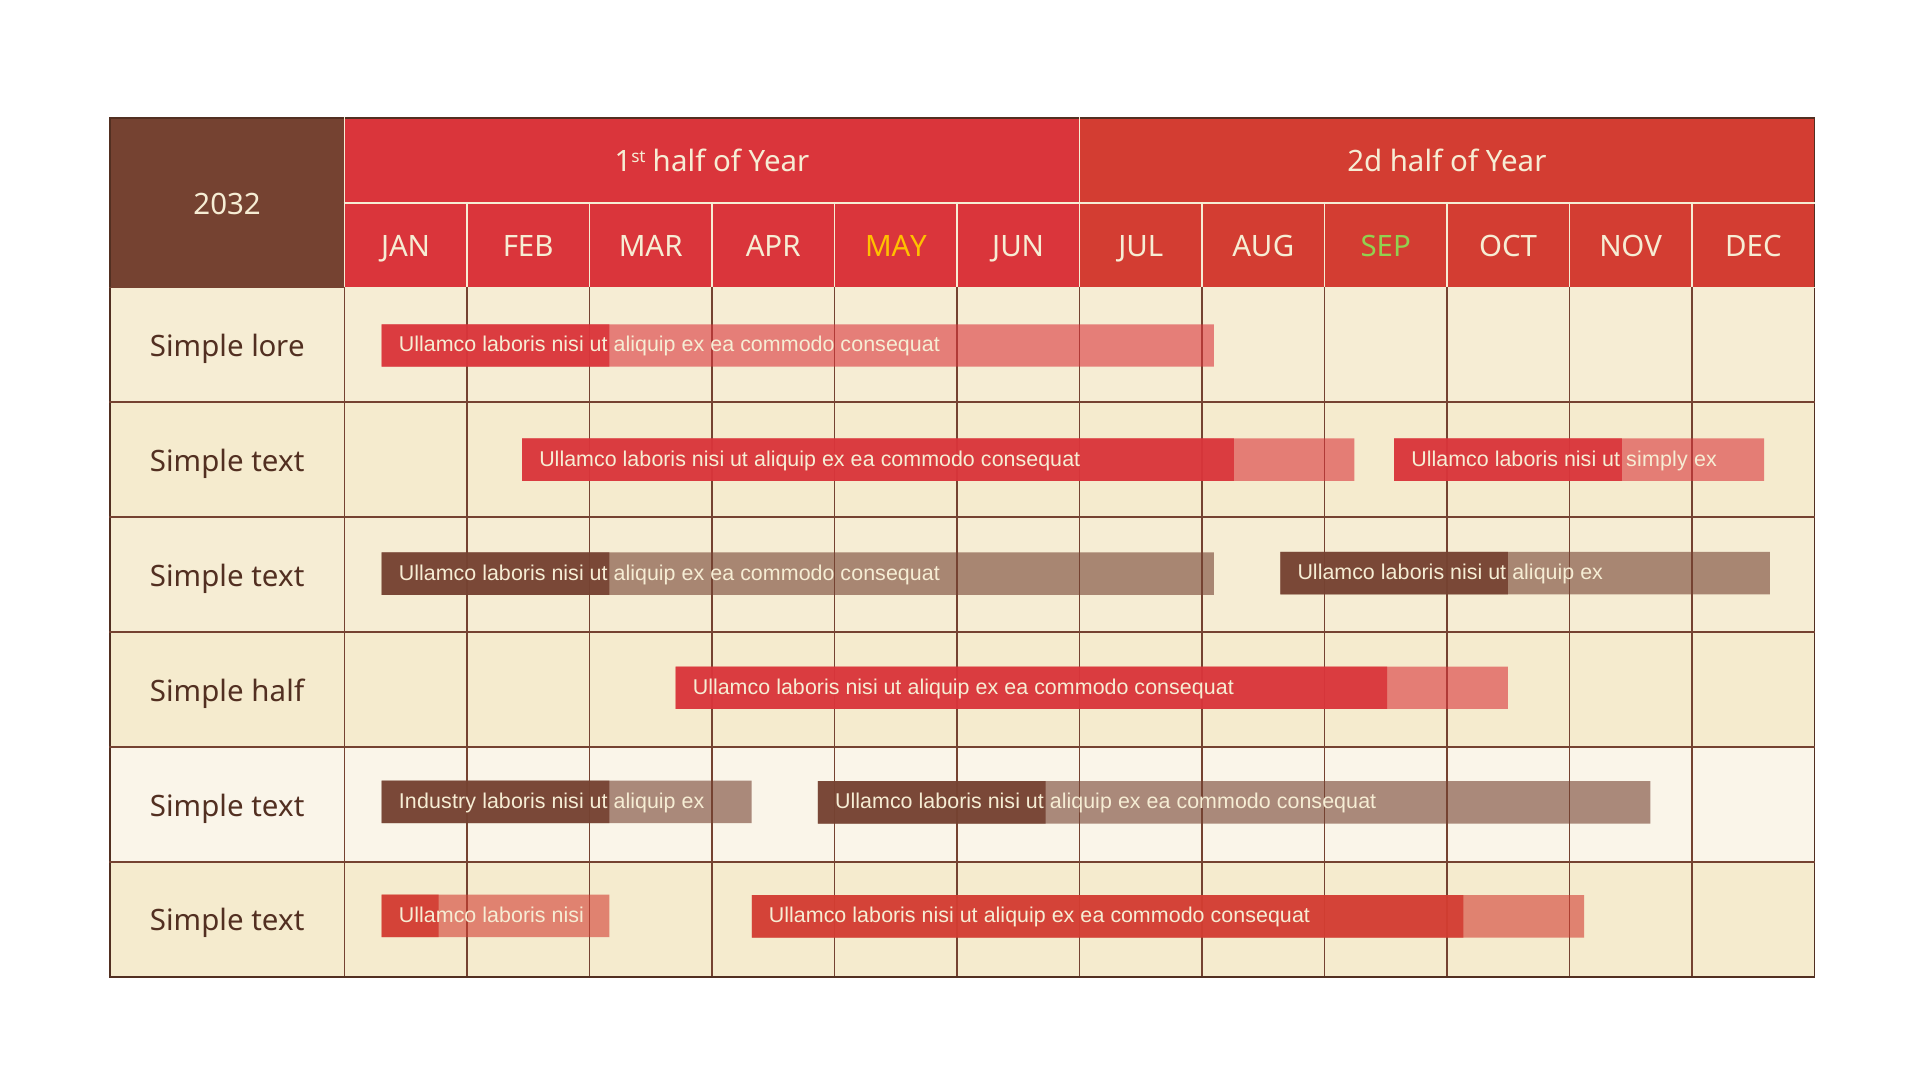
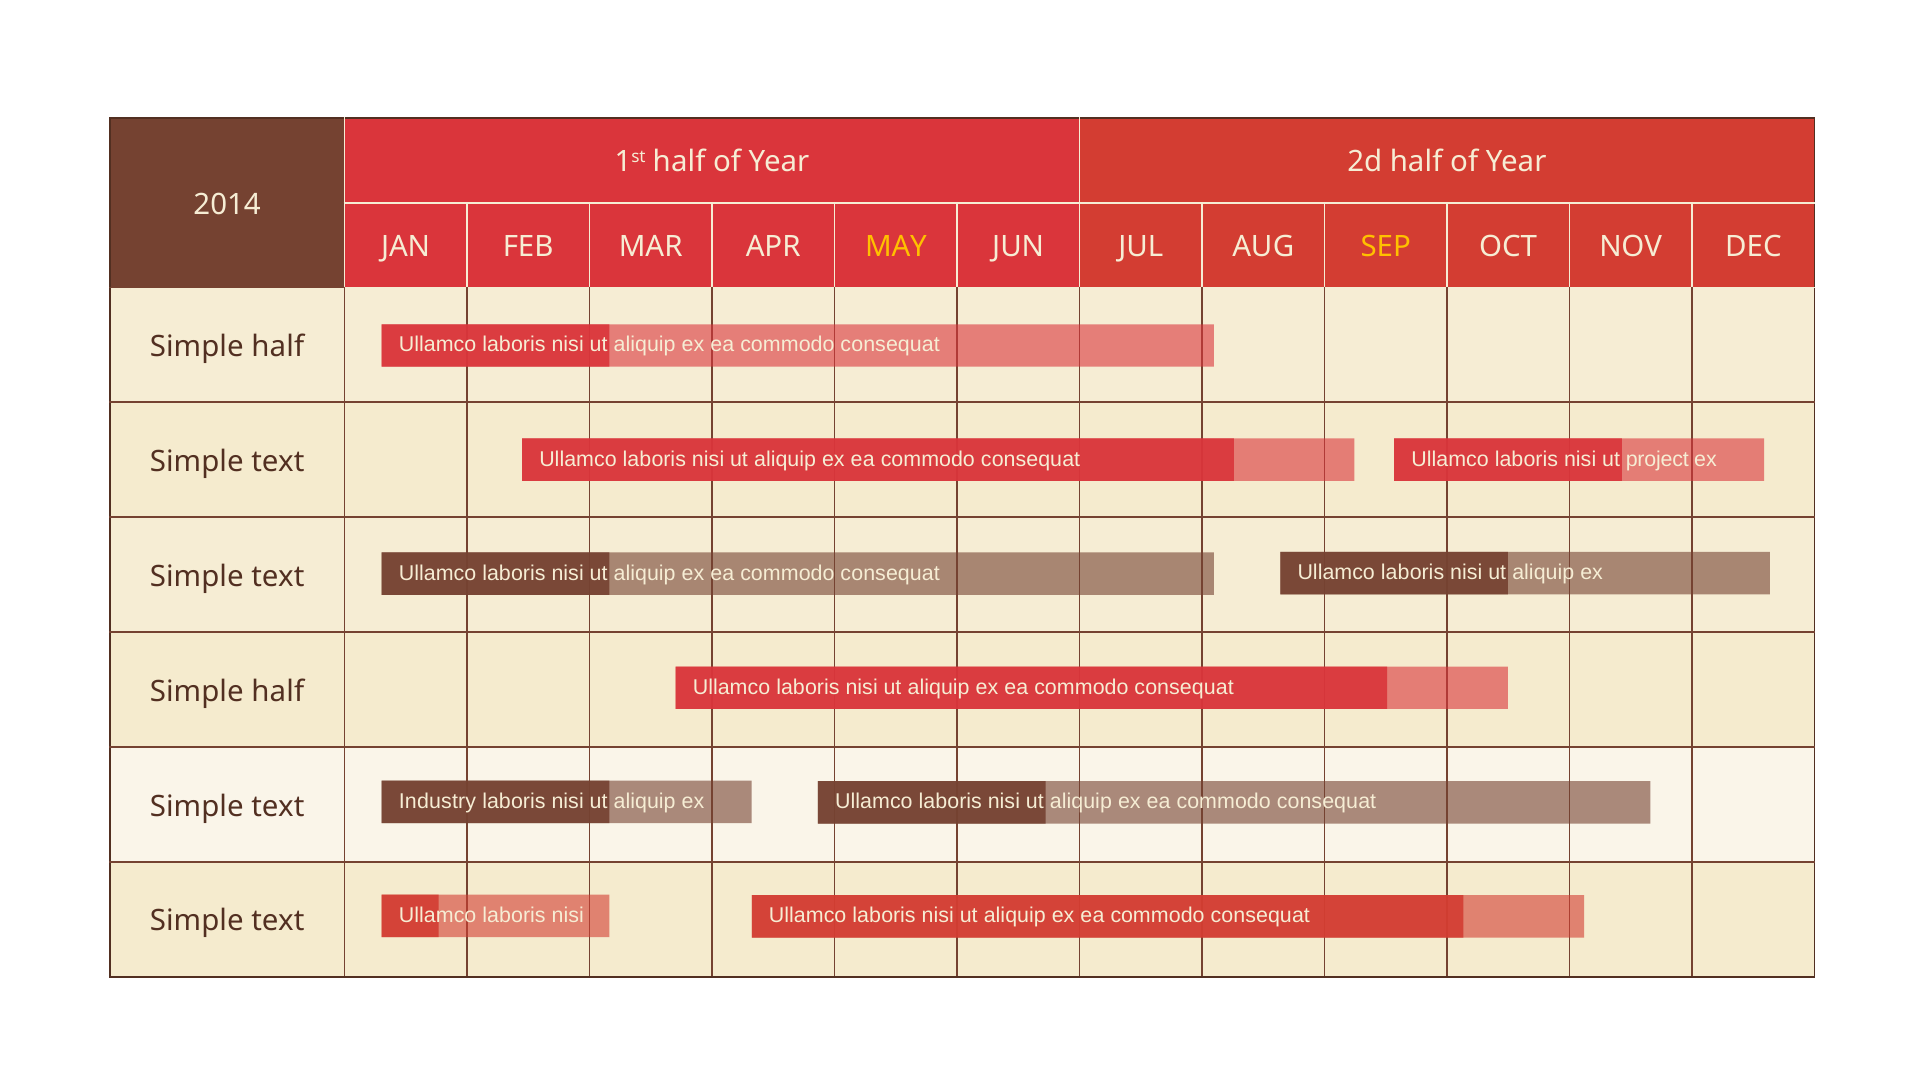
2032: 2032 -> 2014 (227, 204)
SEP colour: light green -> yellow (1386, 247)
lore: lore -> half (278, 347)
simply: simply -> project (1657, 459)
